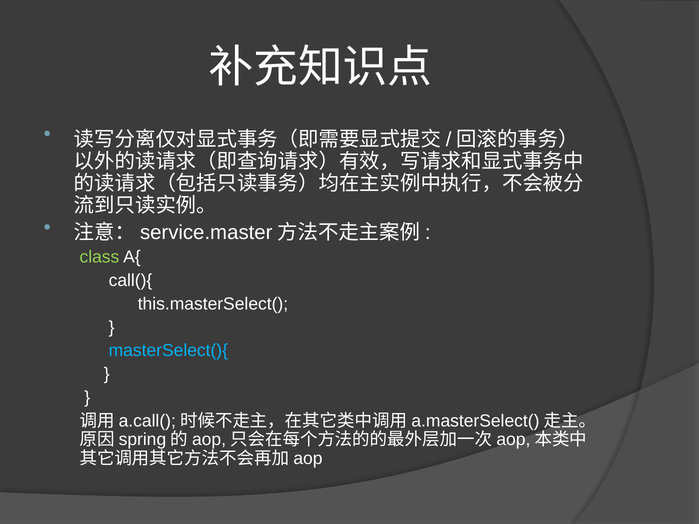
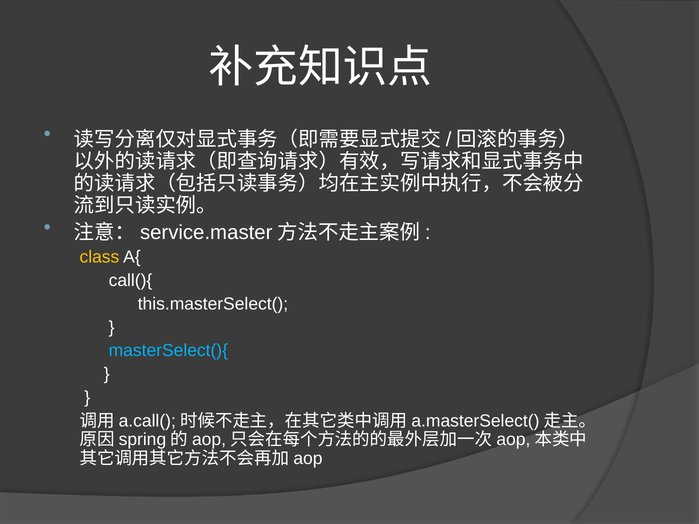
class colour: light green -> yellow (99, 257)
